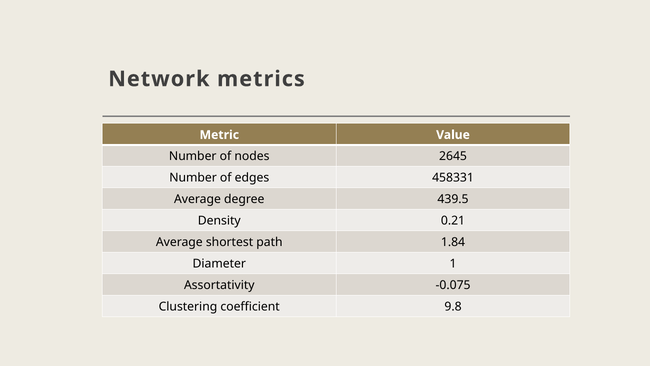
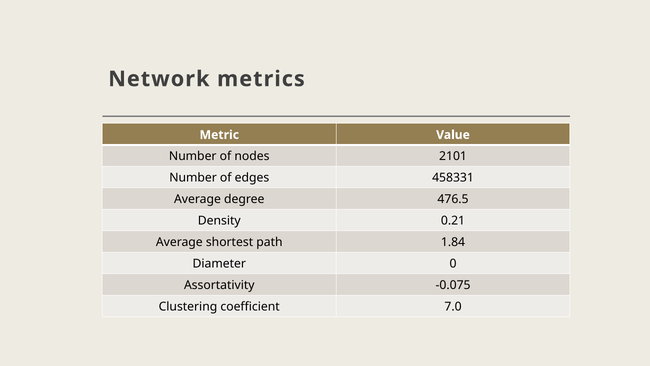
2645: 2645 -> 2101 (453, 156)
439.5: 439.5 -> 476.5 (453, 199)
1: 1 -> 0 (453, 264)
9.8: 9.8 -> 7.0 (453, 307)
